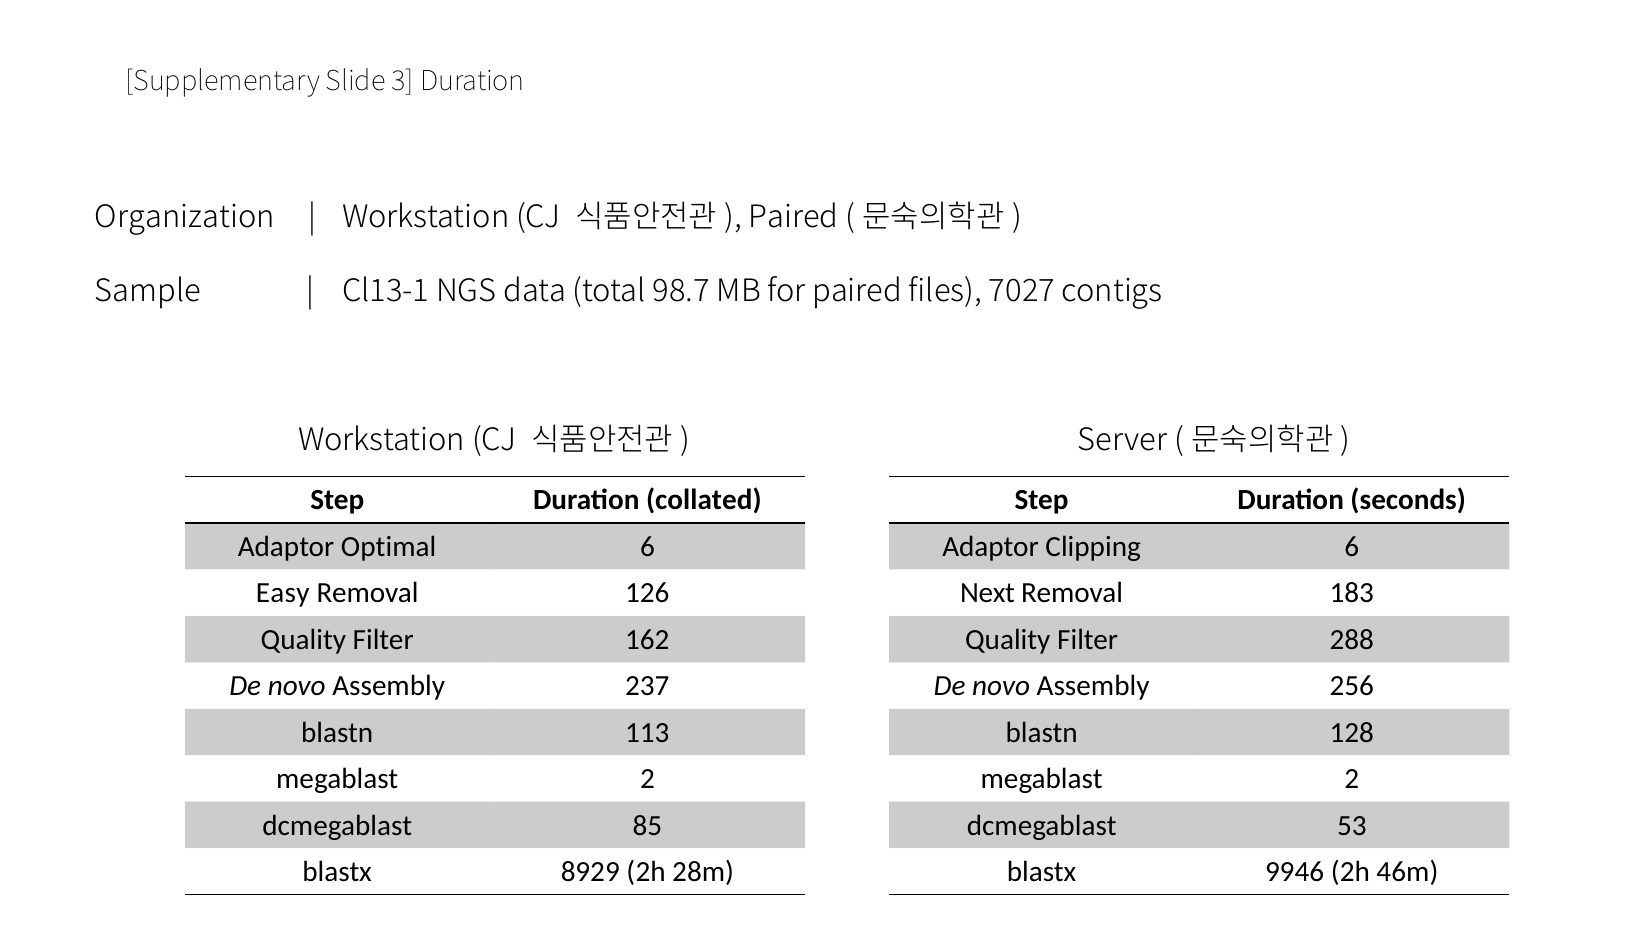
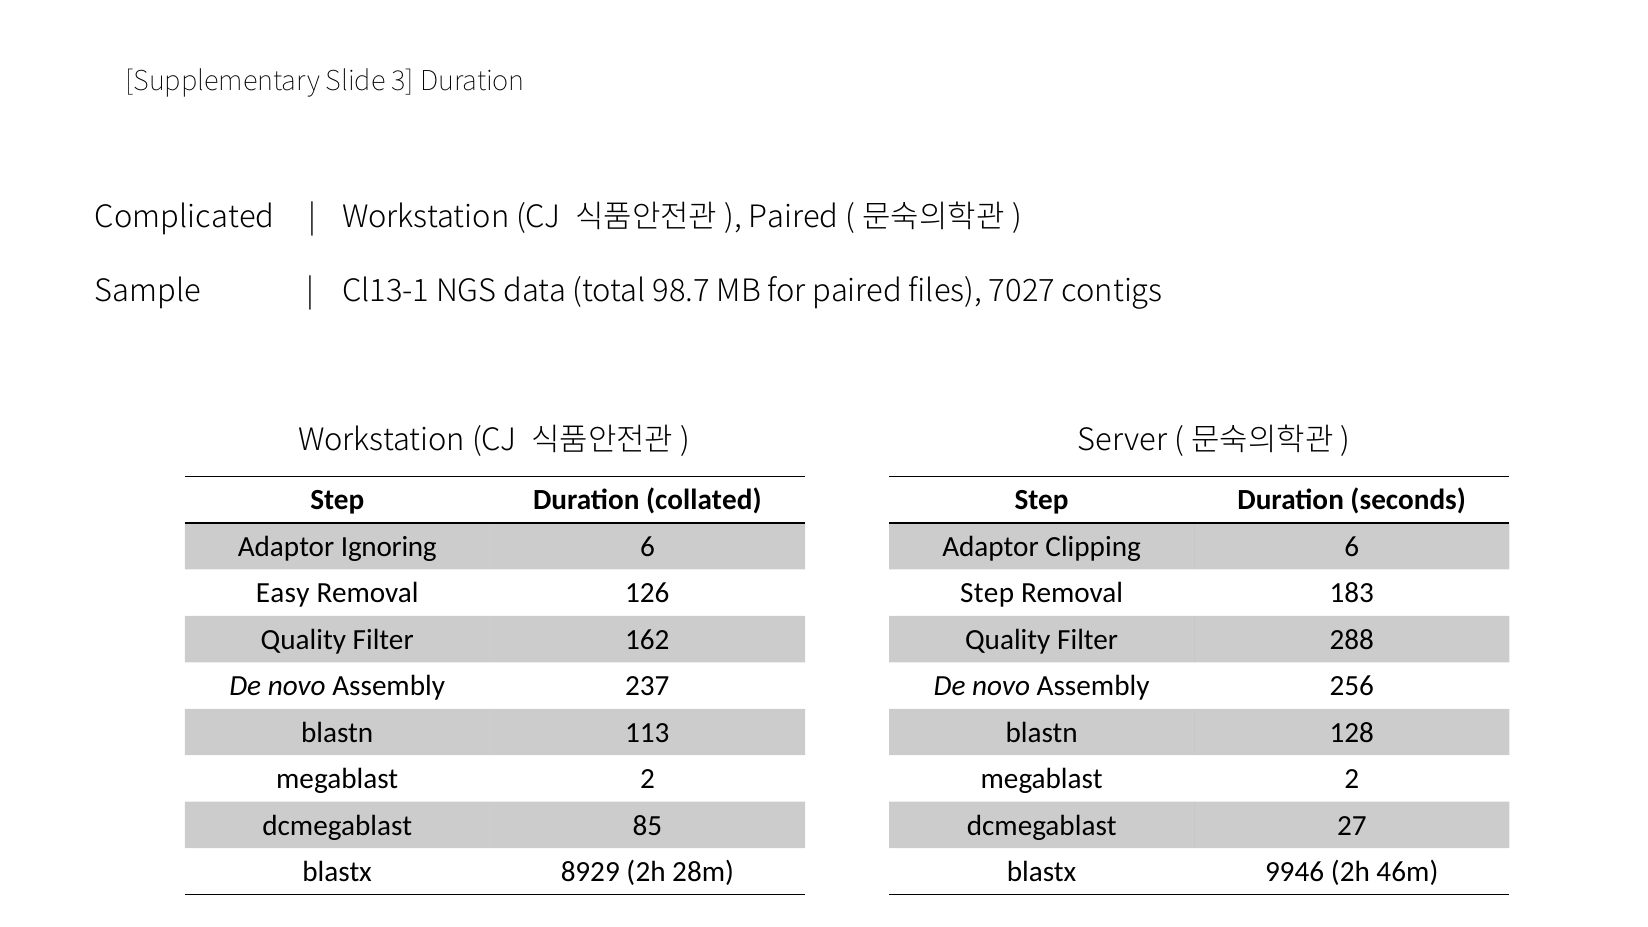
Organization: Organization -> Complicated (185, 217)
Optimal: Optimal -> Ignoring (389, 547)
Next: Next -> Step (987, 593)
53: 53 -> 27 (1352, 826)
